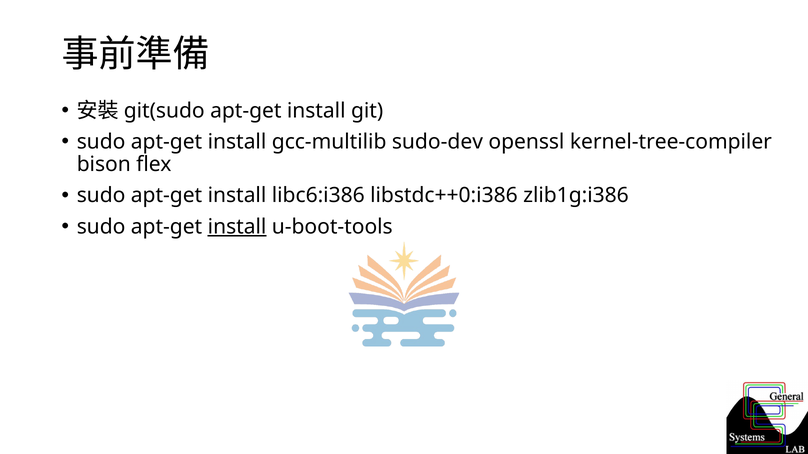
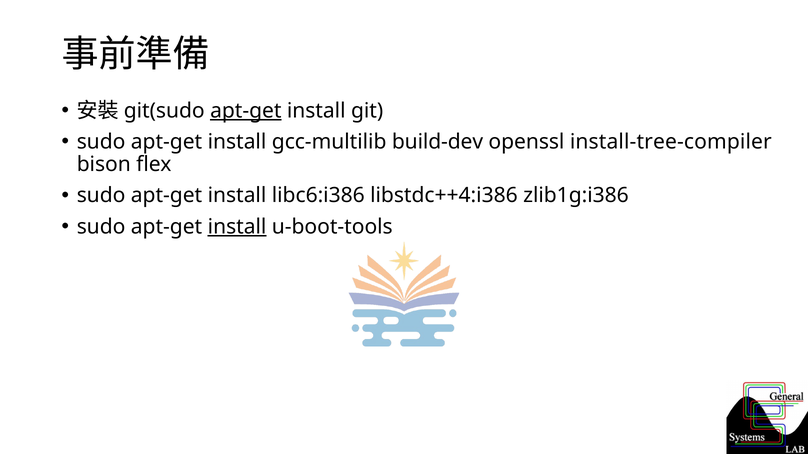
apt-get underline: none -> present (246, 111)
sudo-dev: sudo-dev -> build-dev (437, 142)
kernel-tree-compiler: kernel-tree-compiler -> install-tree-compiler (671, 142)
libstdc++0:i386: libstdc++0:i386 -> libstdc++4:i386 (444, 196)
